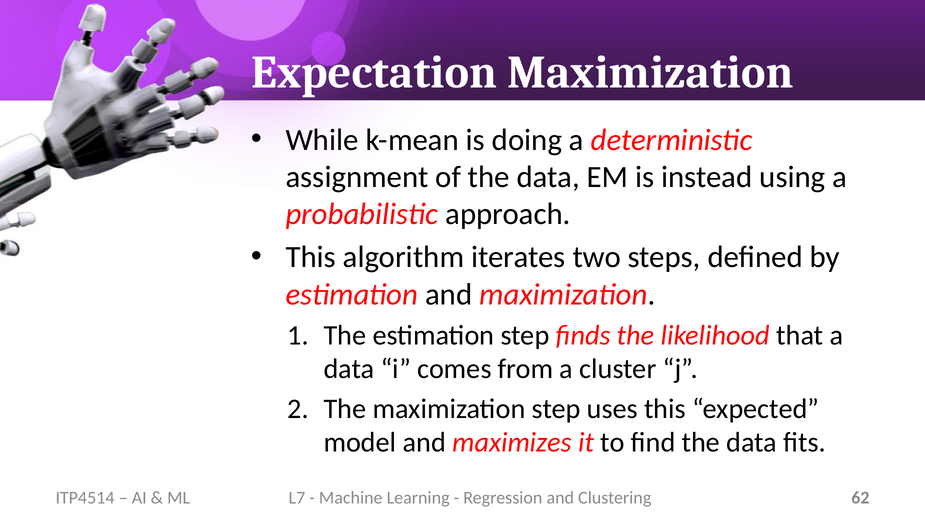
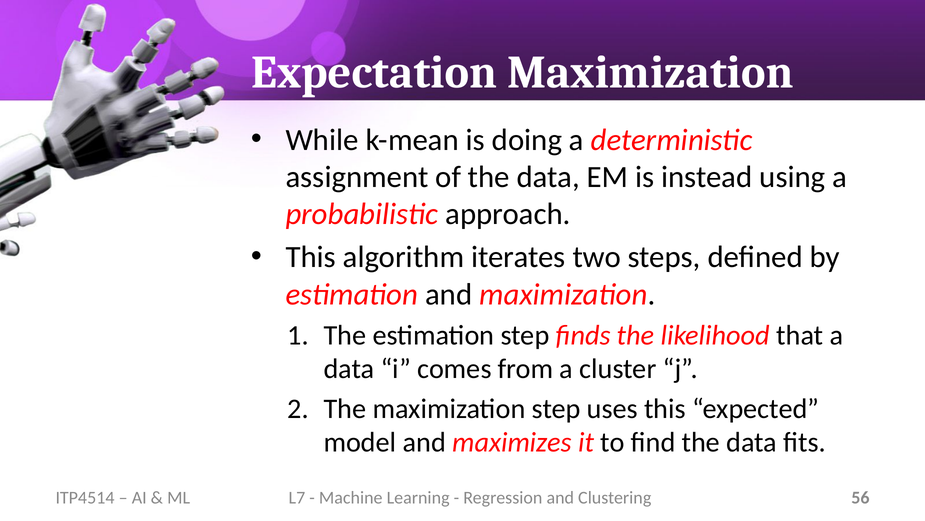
62: 62 -> 56 (860, 497)
